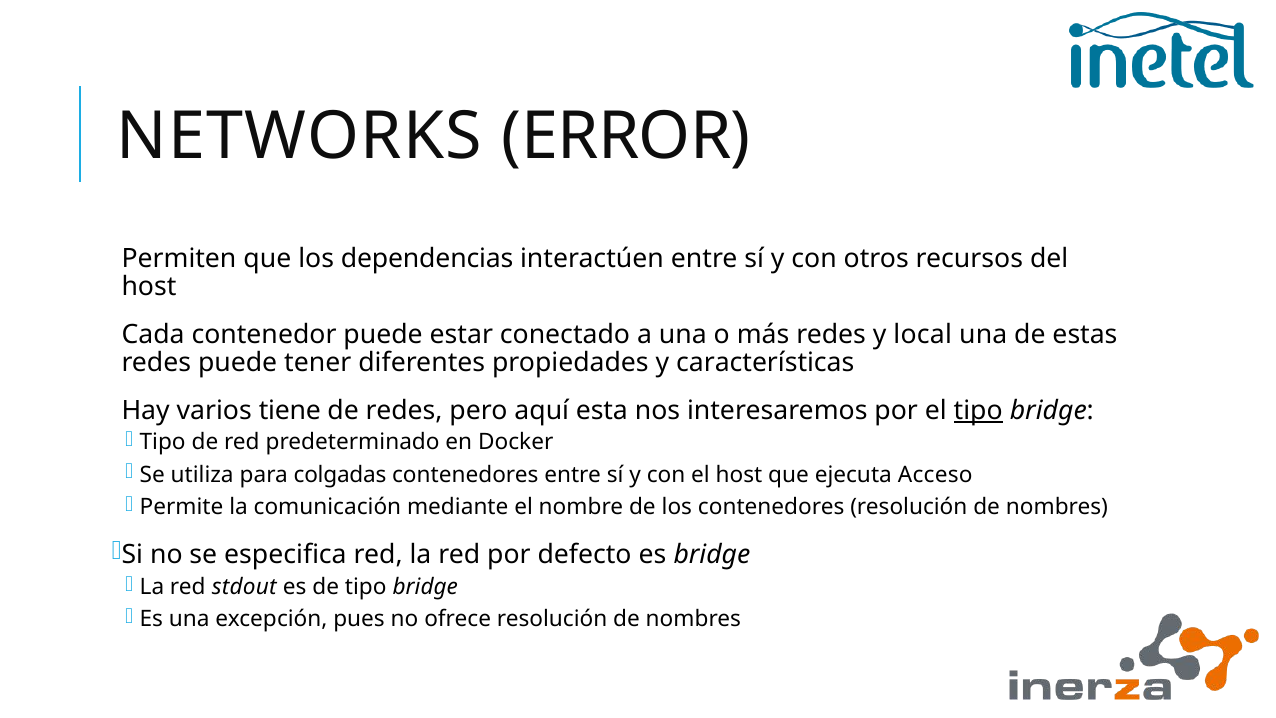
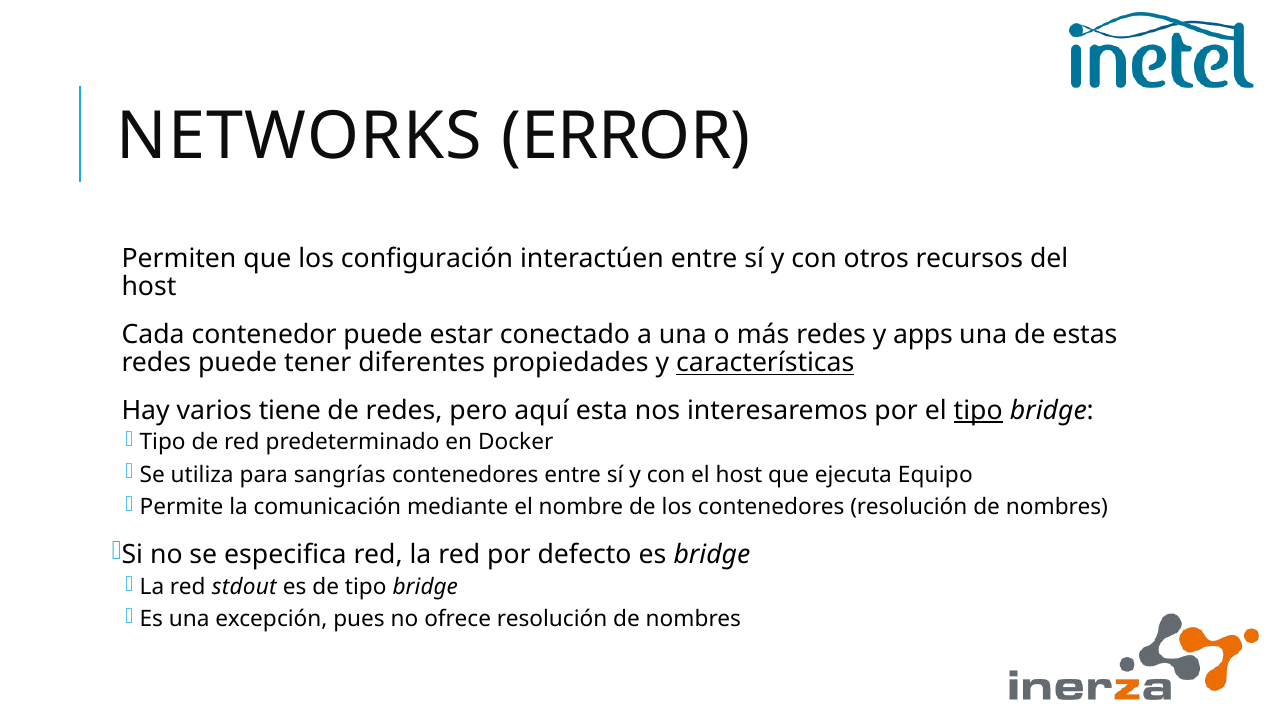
dependencias: dependencias -> configuración (427, 258)
local: local -> apps (923, 334)
características underline: none -> present (765, 363)
colgadas: colgadas -> sangrías (340, 475)
Acceso: Acceso -> Equipo (935, 475)
